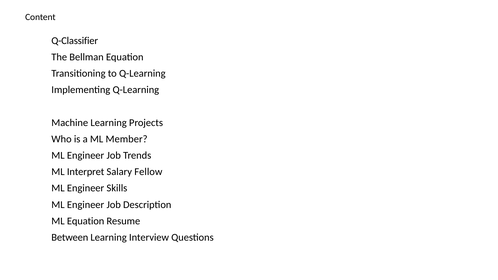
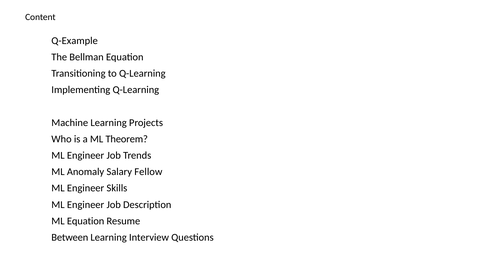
Q-Classifier: Q-Classifier -> Q-Example (75, 41)
Member: Member -> Theorem (127, 139)
Interpret: Interpret -> Anomaly (86, 172)
